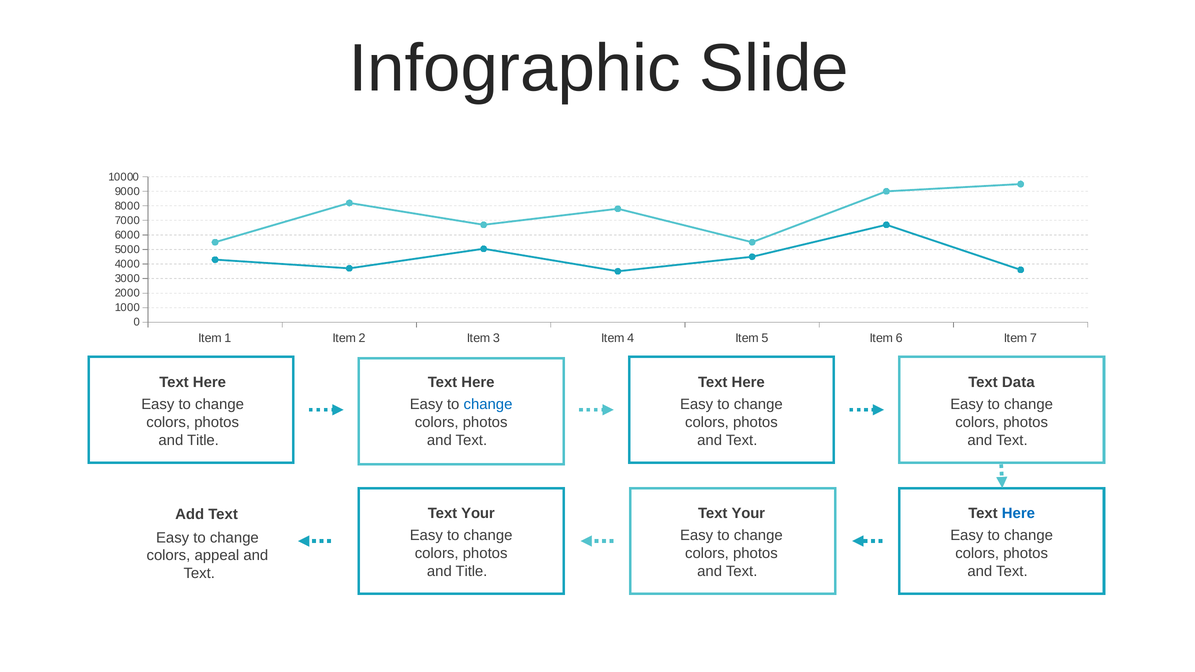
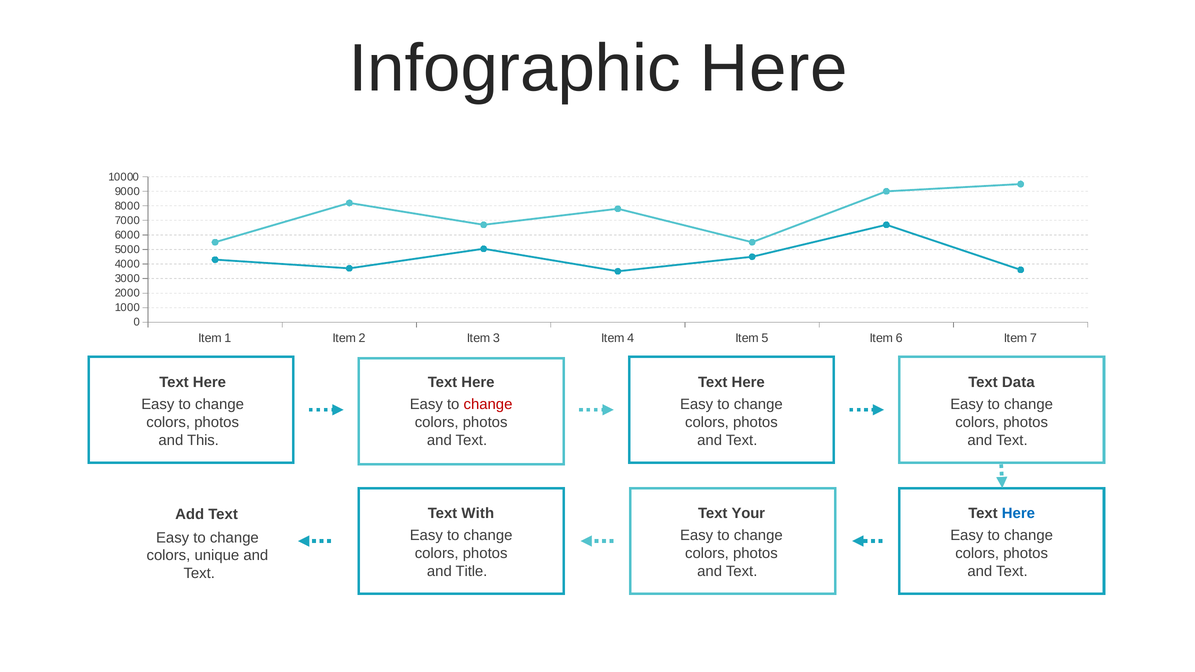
Infographic Slide: Slide -> Here (774, 68)
change colour: blue -> red (488, 404)
Title: Title -> This (203, 440)
Your: Your -> With (478, 513)
appeal: appeal -> unique (217, 556)
